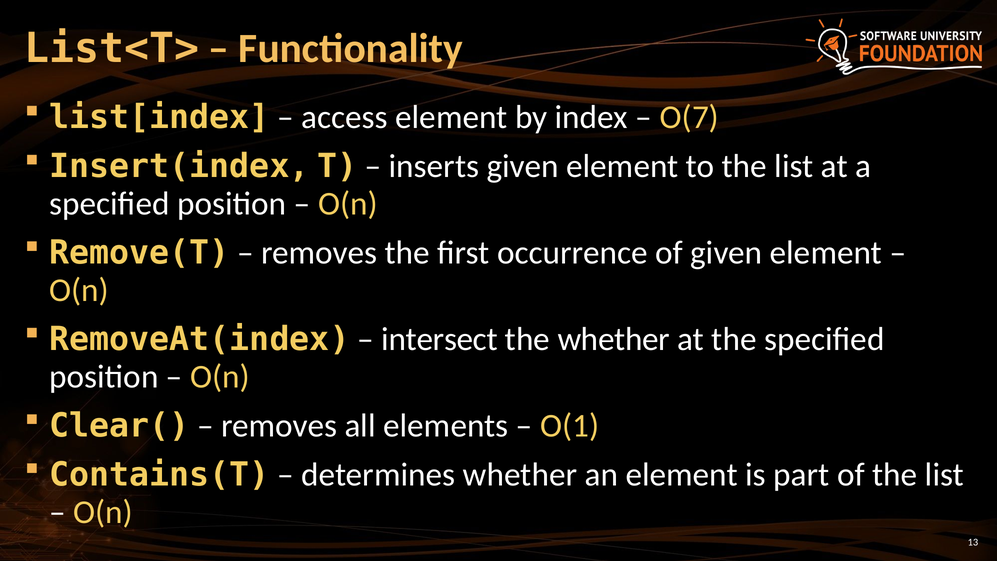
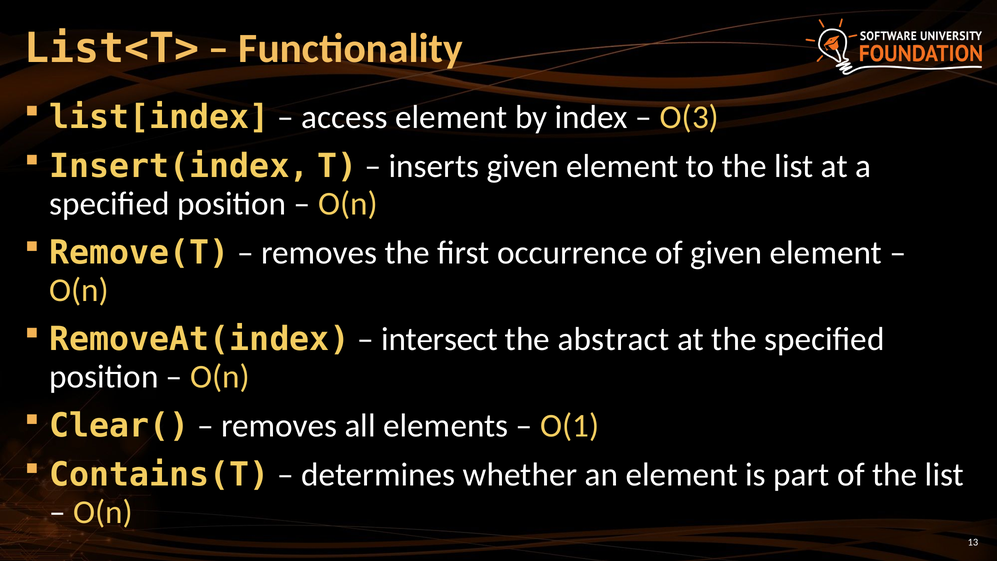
O(7: O(7 -> O(3 (689, 117)
the whether: whether -> abstract (613, 339)
